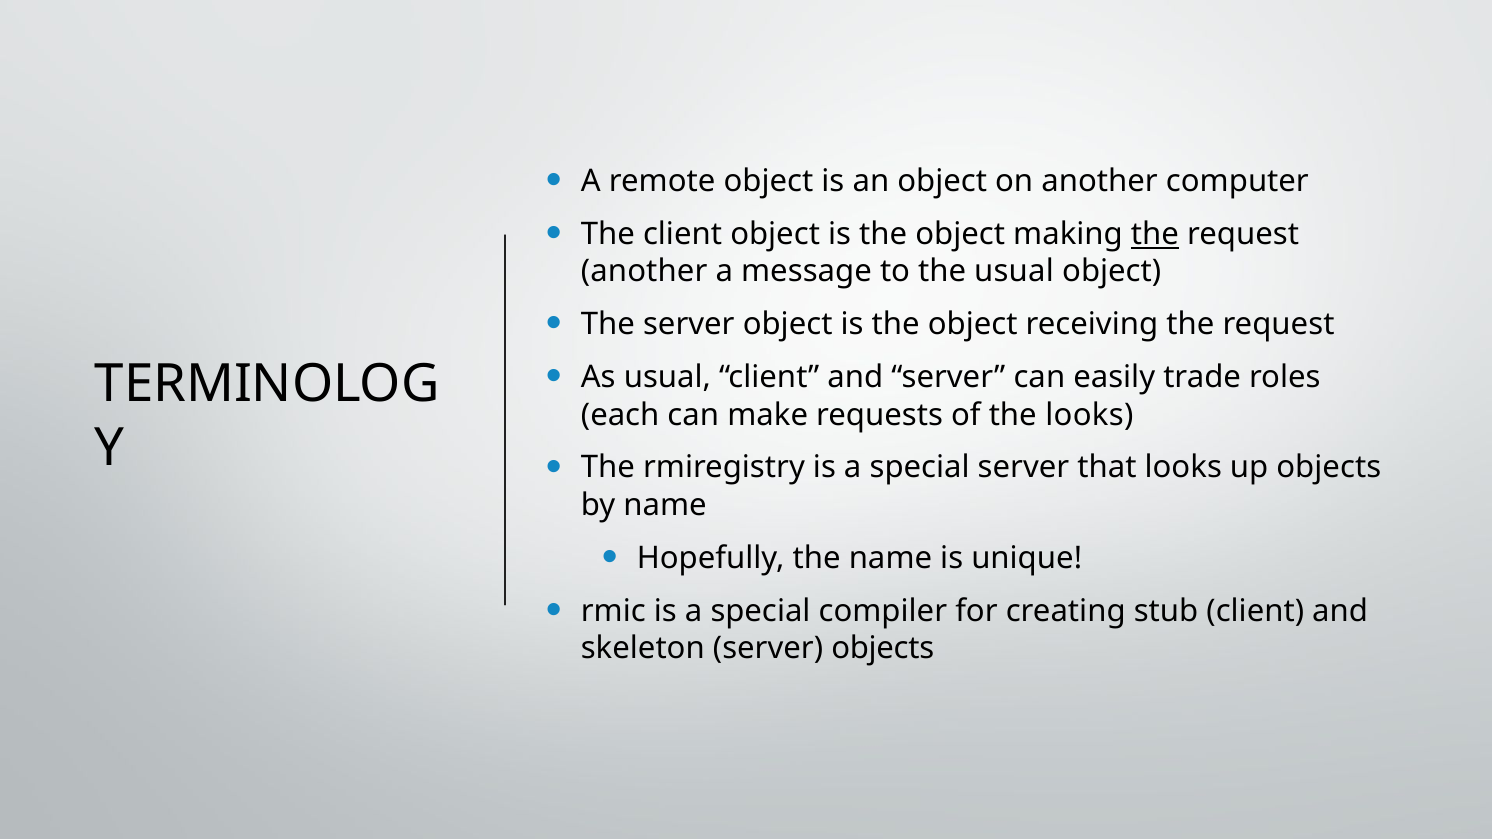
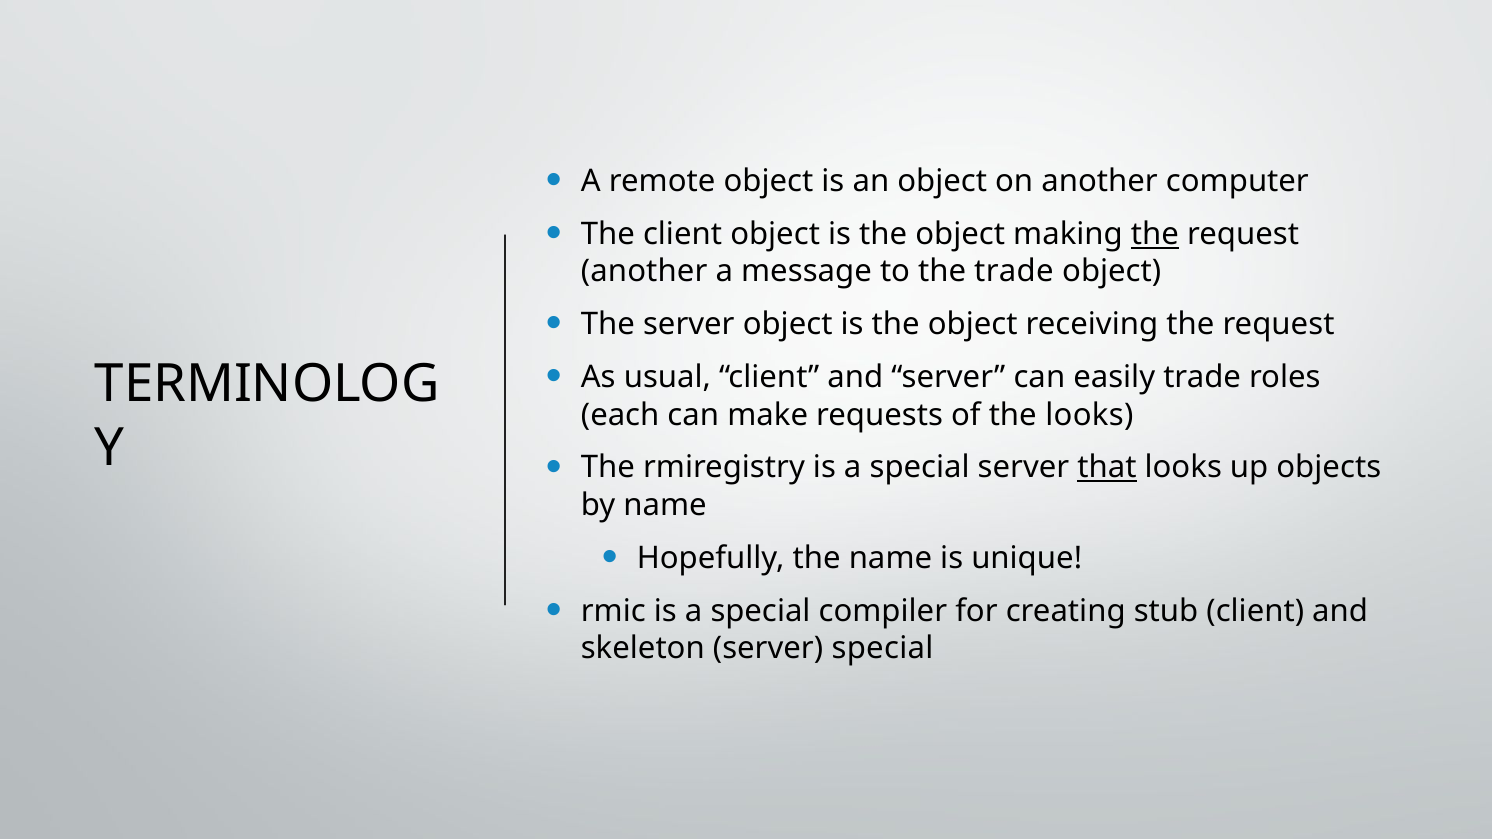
the usual: usual -> trade (1014, 272)
that underline: none -> present (1107, 468)
server objects: objects -> special (882, 648)
